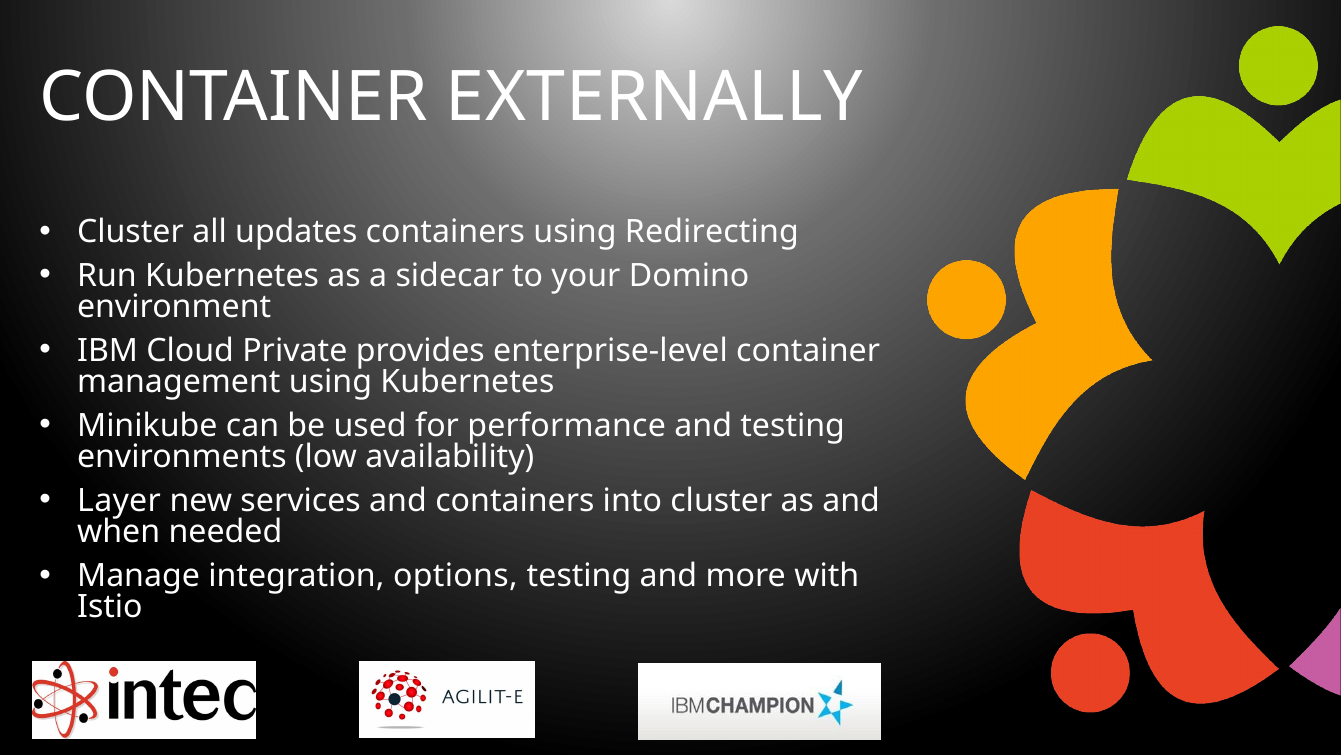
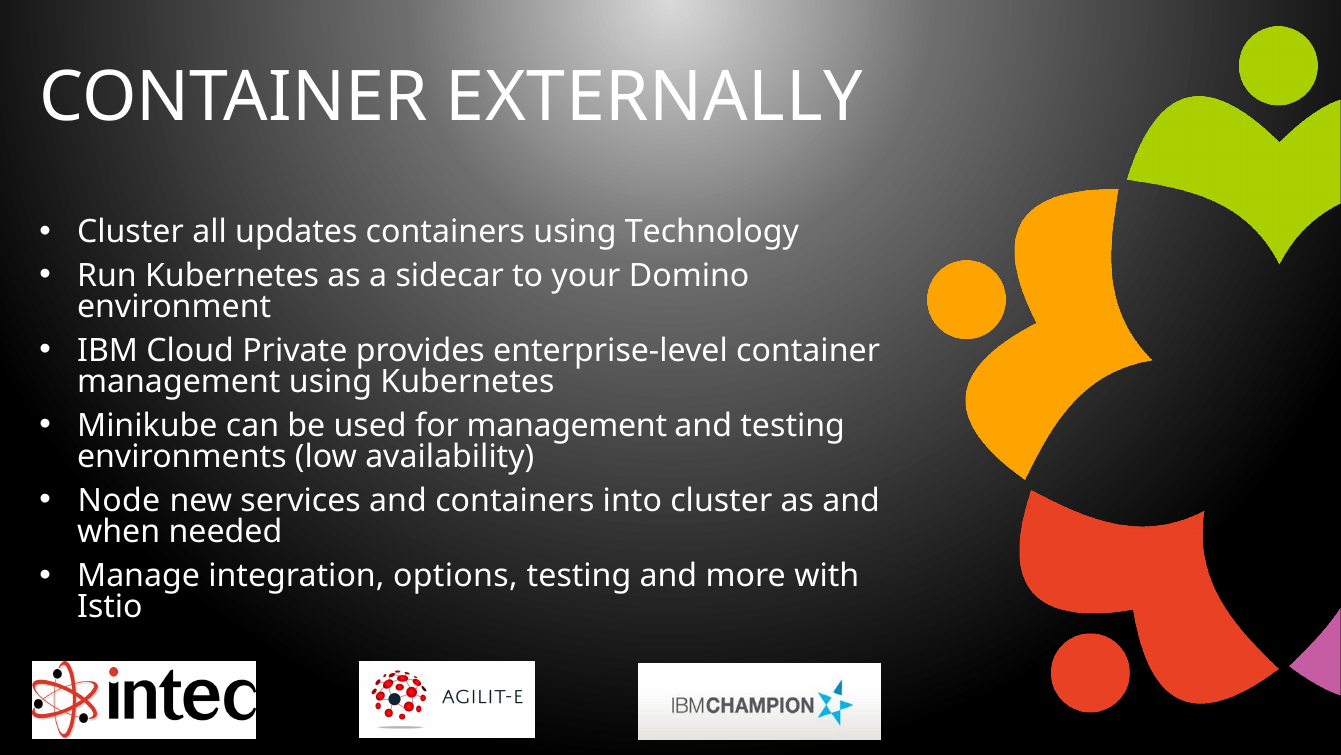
Redirecting: Redirecting -> Technology (712, 232)
for performance: performance -> management (567, 426)
Layer: Layer -> Node (119, 501)
